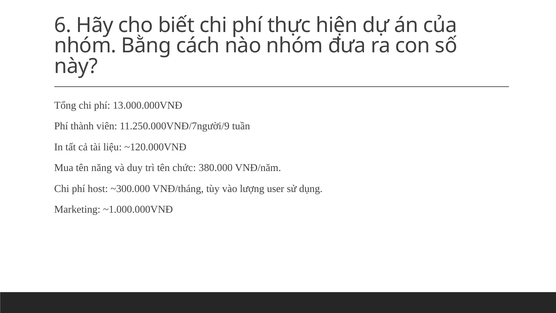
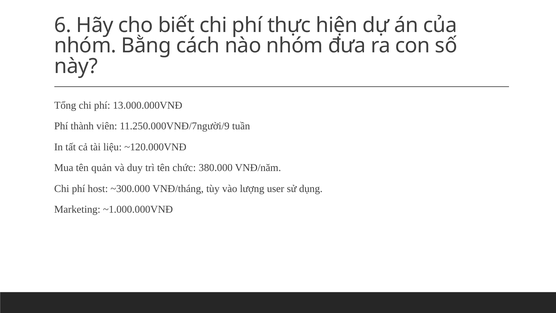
năng: năng -> quản (102, 168)
